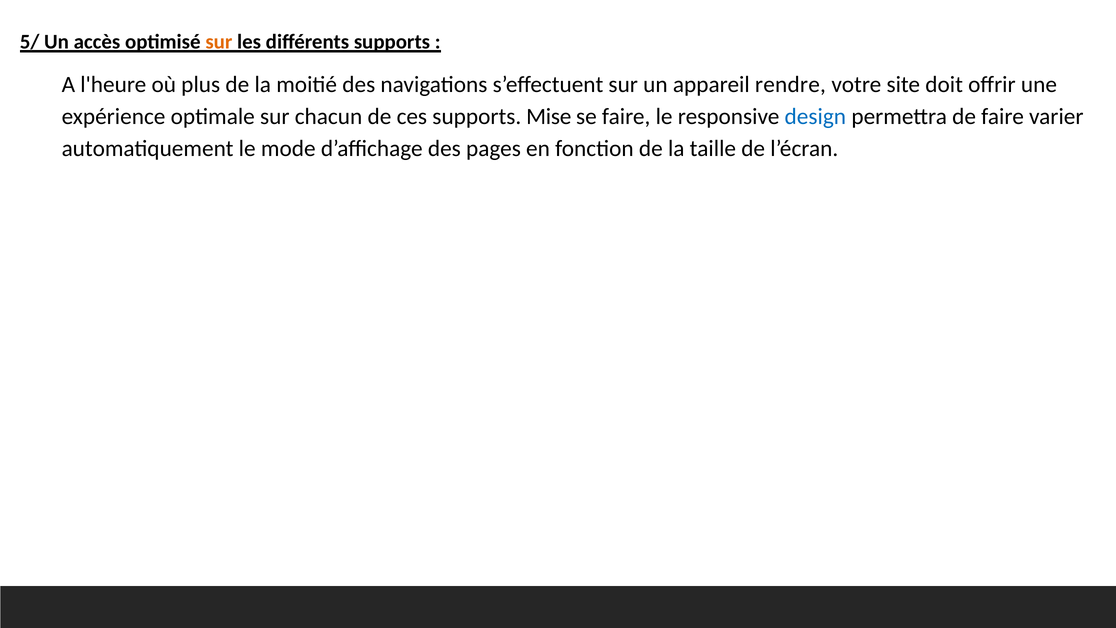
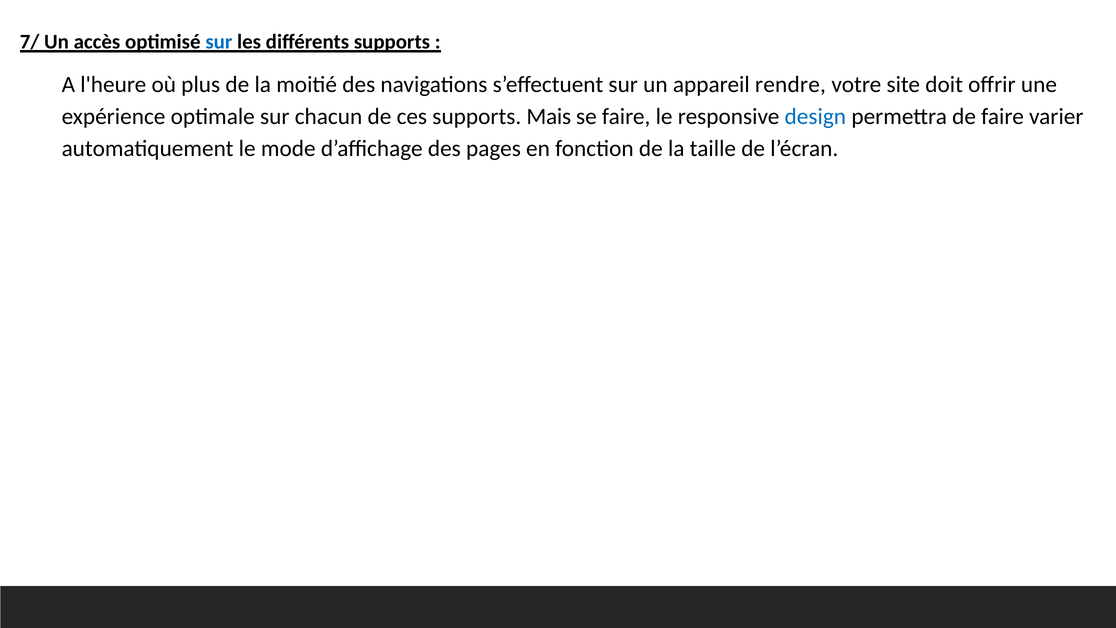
5/: 5/ -> 7/ (30, 42)
sur colour: orange -> blue (219, 42)
Mise: Mise -> Mais (549, 117)
